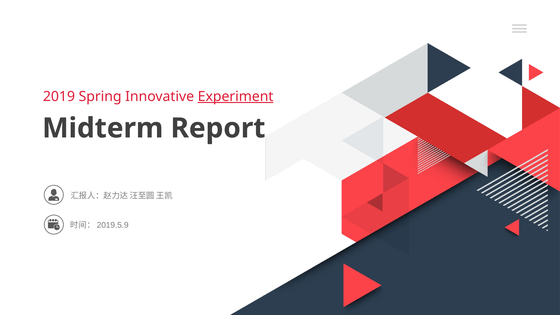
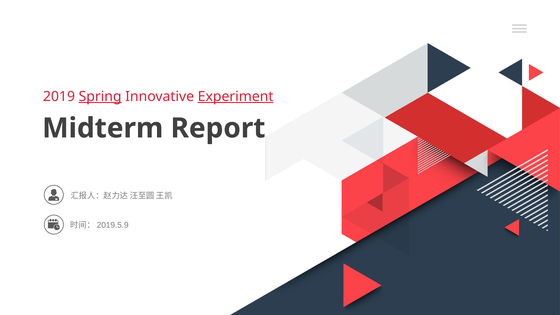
Spring underline: none -> present (100, 97)
